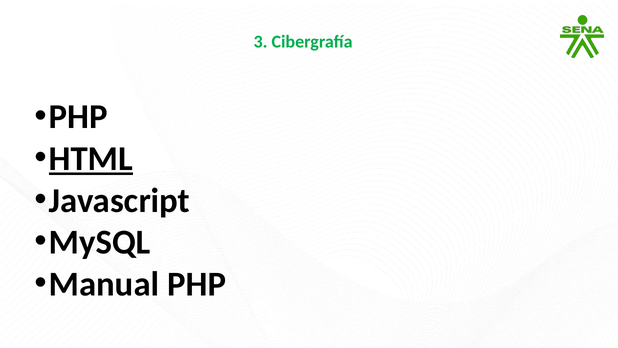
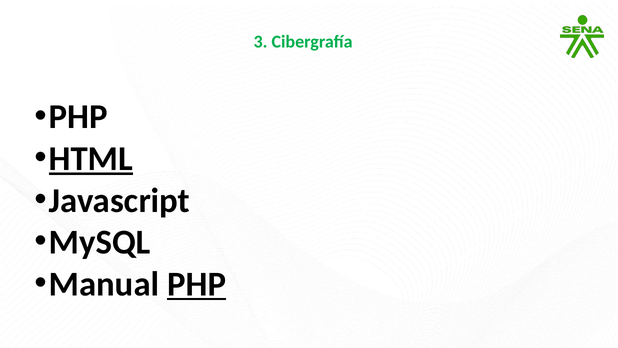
PHP underline: none -> present (197, 284)
